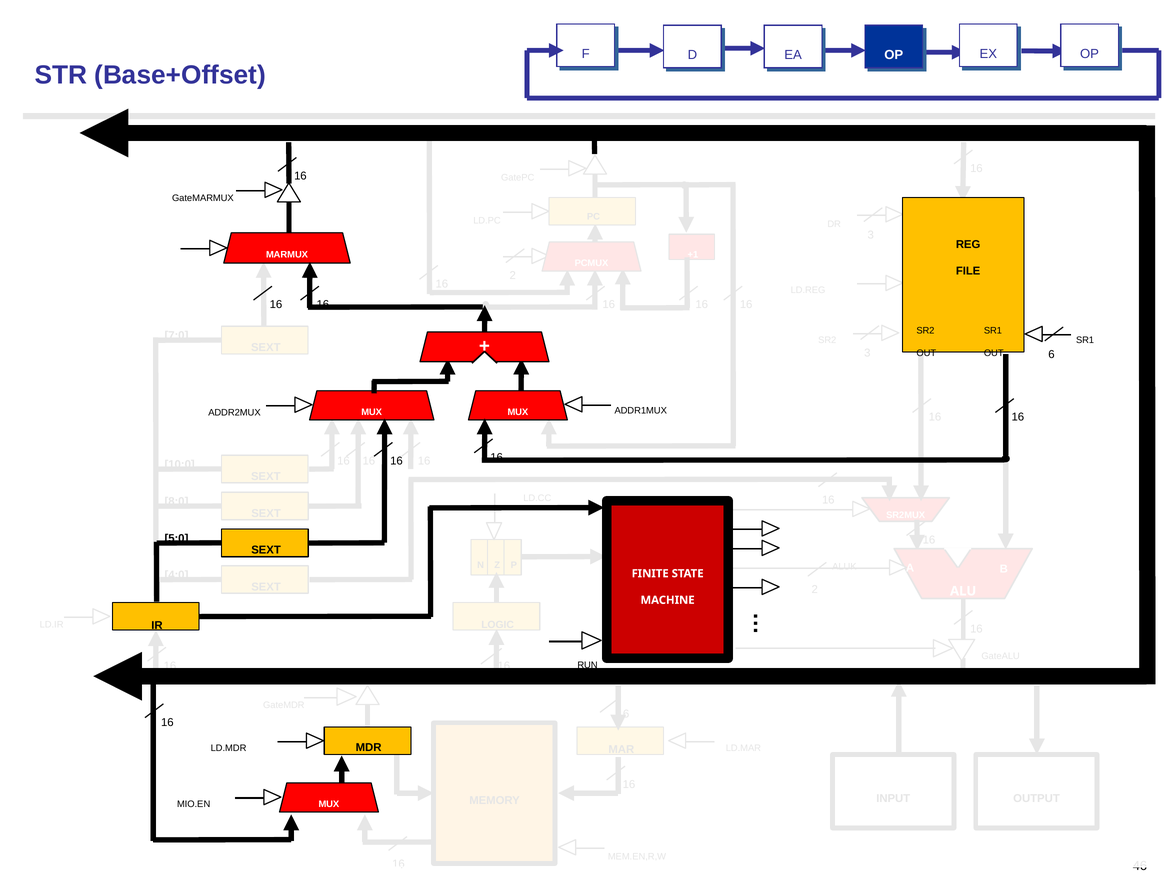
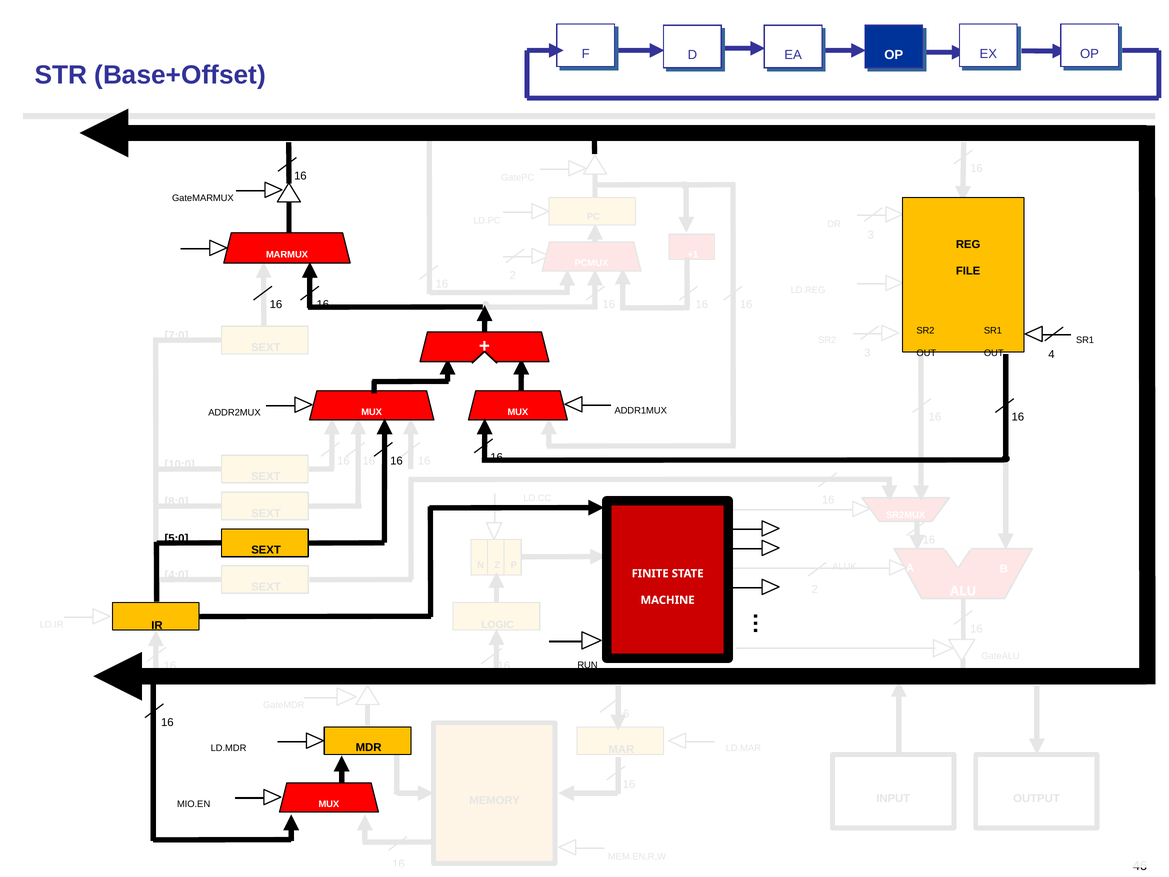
6: 6 -> 4 (1052, 354)
